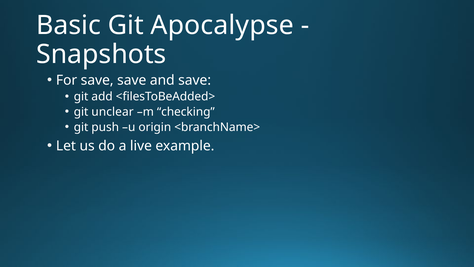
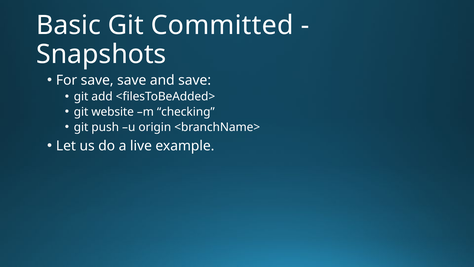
Apocalypse: Apocalypse -> Committed (222, 25)
unclear: unclear -> website (113, 112)
